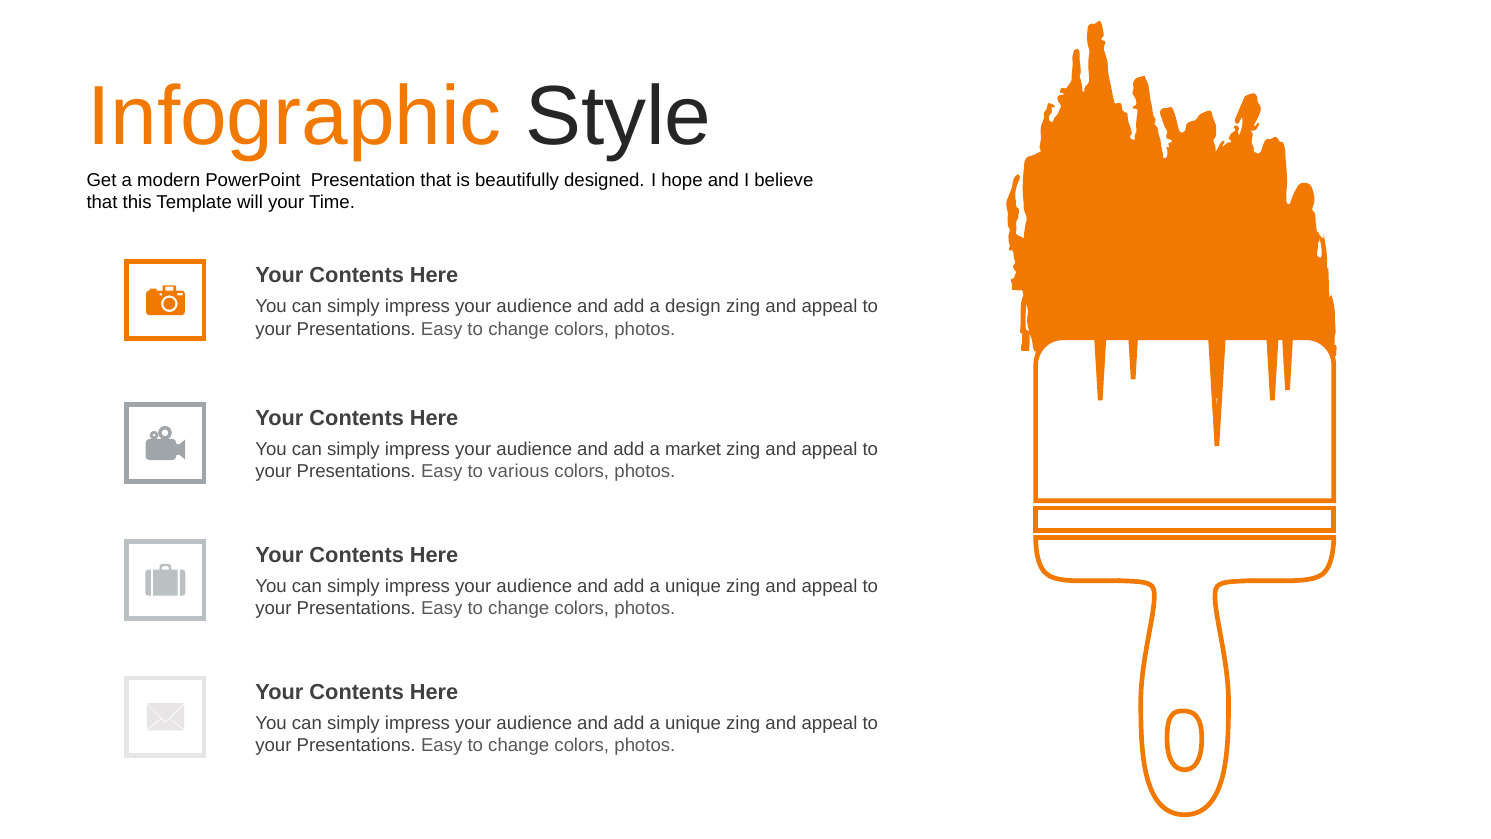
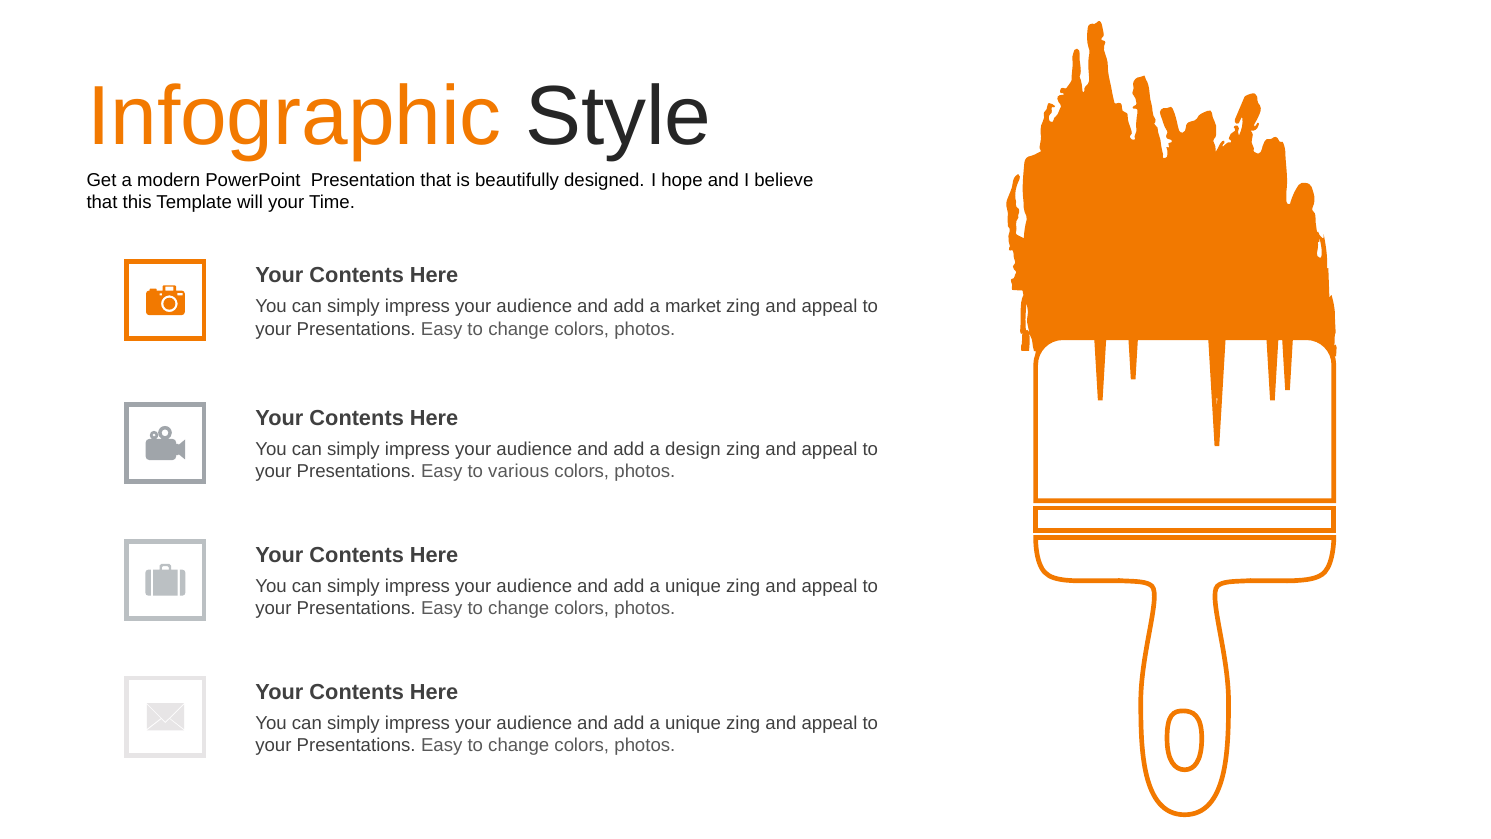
design: design -> market (693, 306)
market: market -> design (693, 449)
